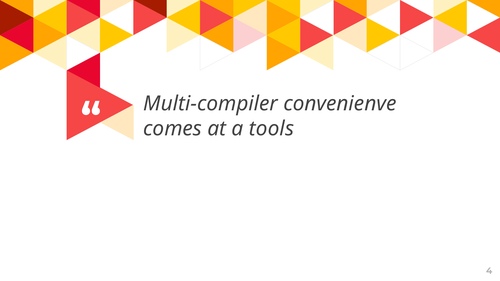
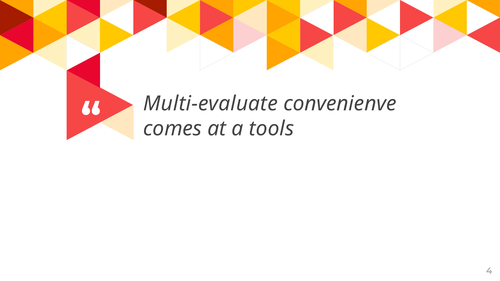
Multi-compiler: Multi-compiler -> Multi-evaluate (210, 104)
